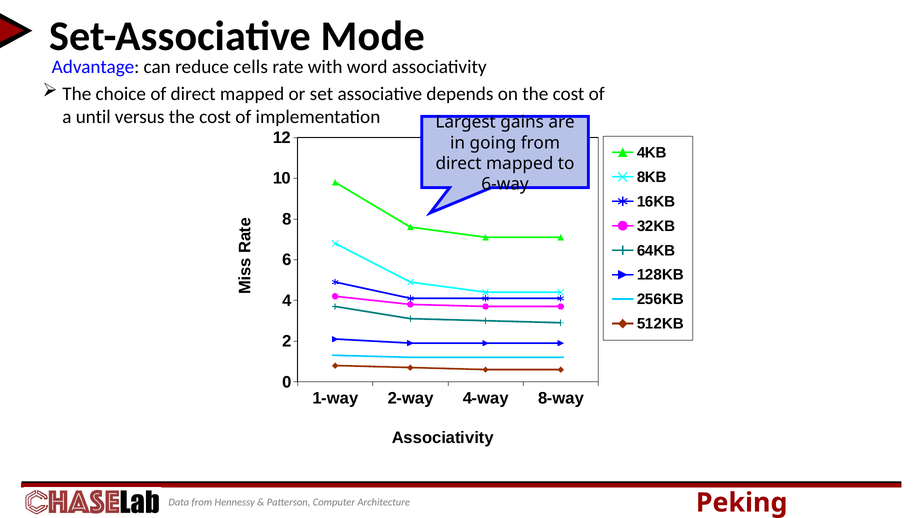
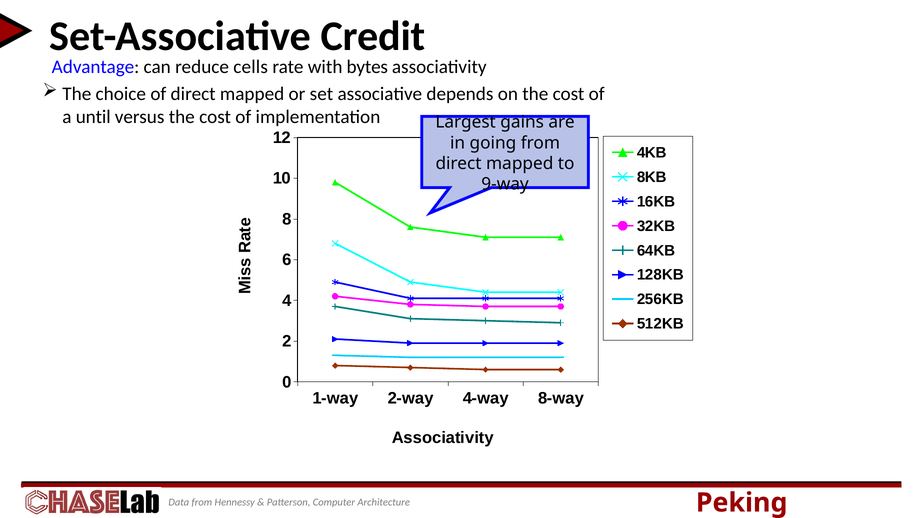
Mode: Mode -> Credit (373, 36)
word: word -> bytes (367, 67)
6-way: 6-way -> 9-way (505, 184)
